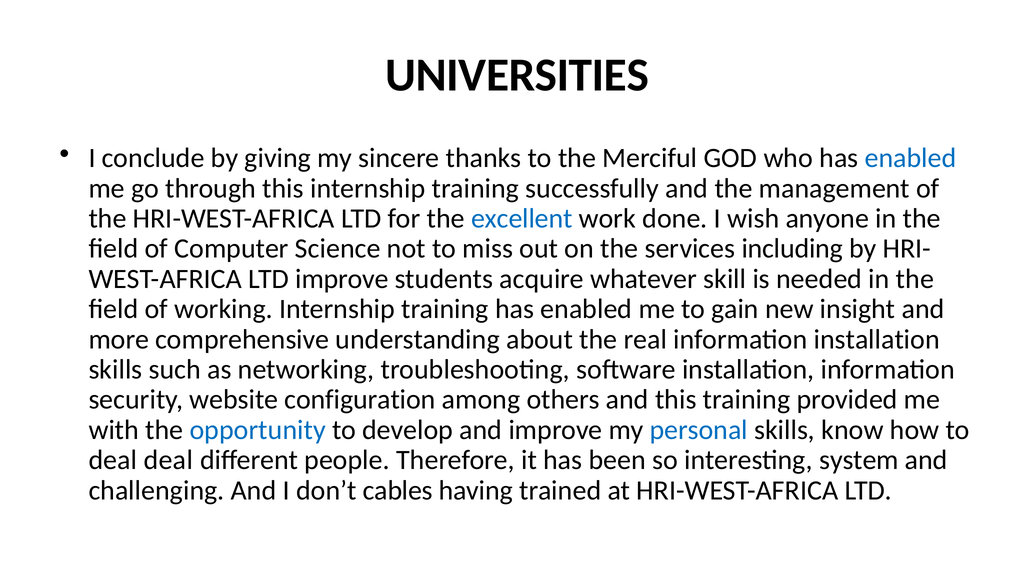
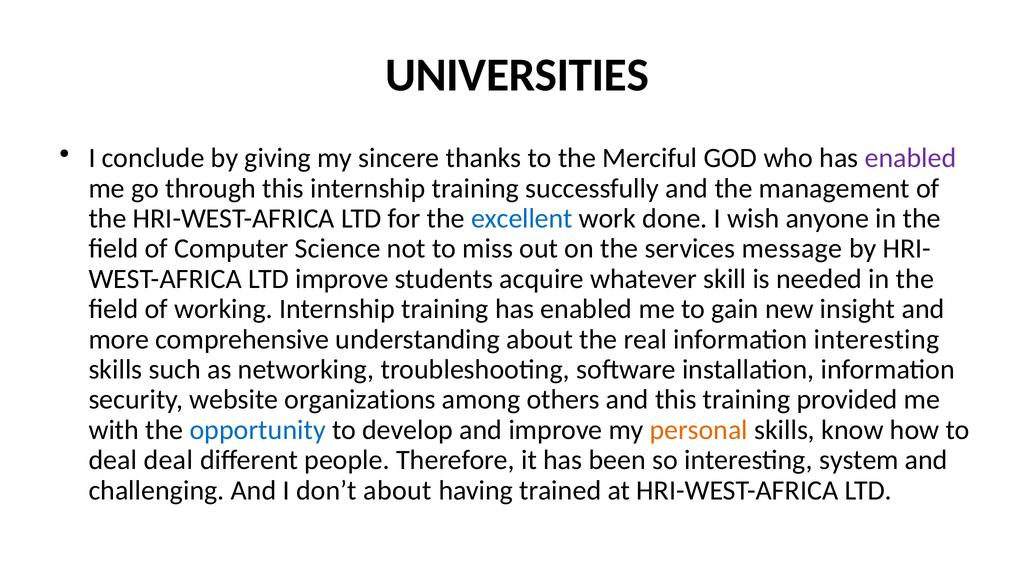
enabled colour: blue -> purple (911, 158)
including: including -> message (792, 249)
information installation: installation -> interesting (877, 340)
configuration: configuration -> organizations (360, 400)
personal colour: blue -> orange (699, 430)
don’t cables: cables -> about (397, 491)
